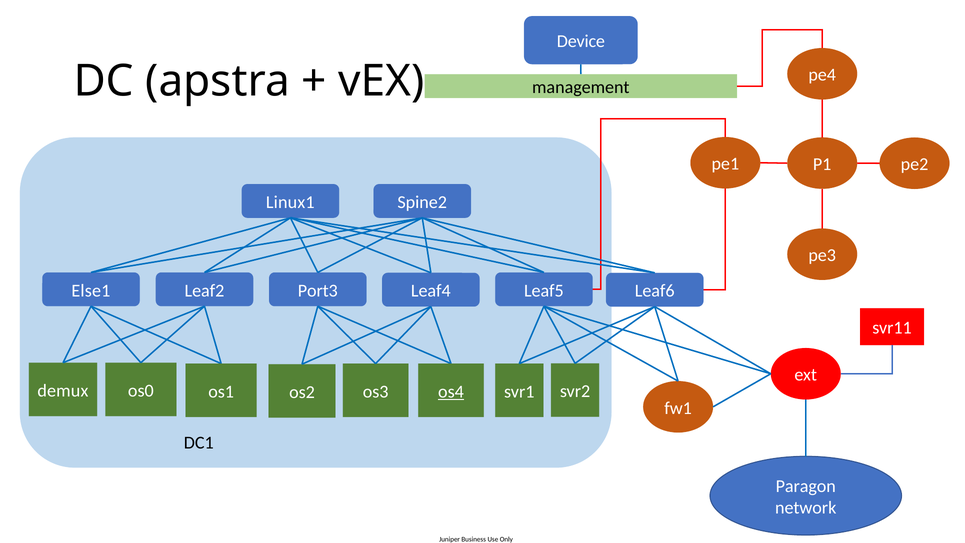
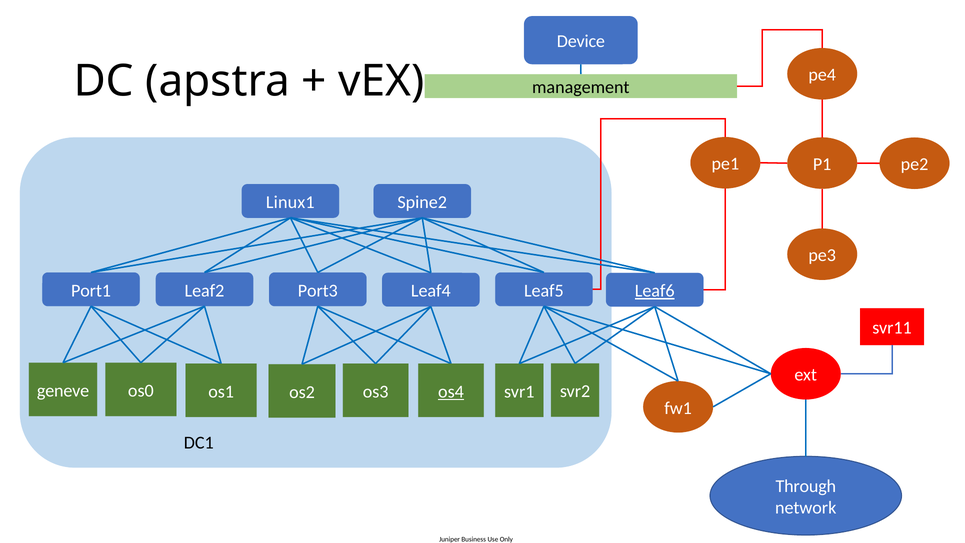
Else1: Else1 -> Port1 (91, 290)
Leaf6 underline: none -> present (655, 291)
demux: demux -> geneve (63, 391)
Paragon: Paragon -> Through (806, 486)
